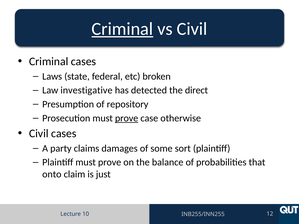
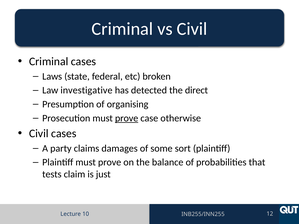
Criminal underline: present -> none (122, 29)
repository: repository -> organising (128, 104)
onto: onto -> tests (52, 174)
